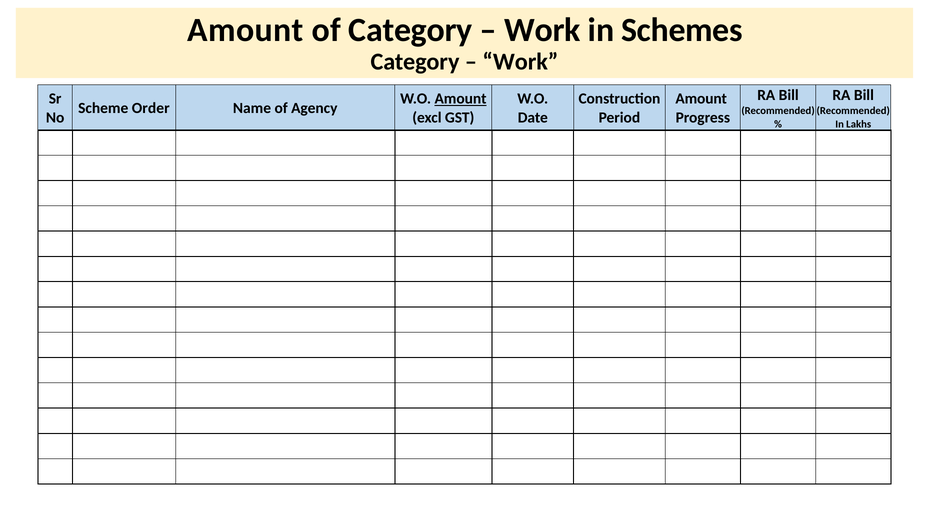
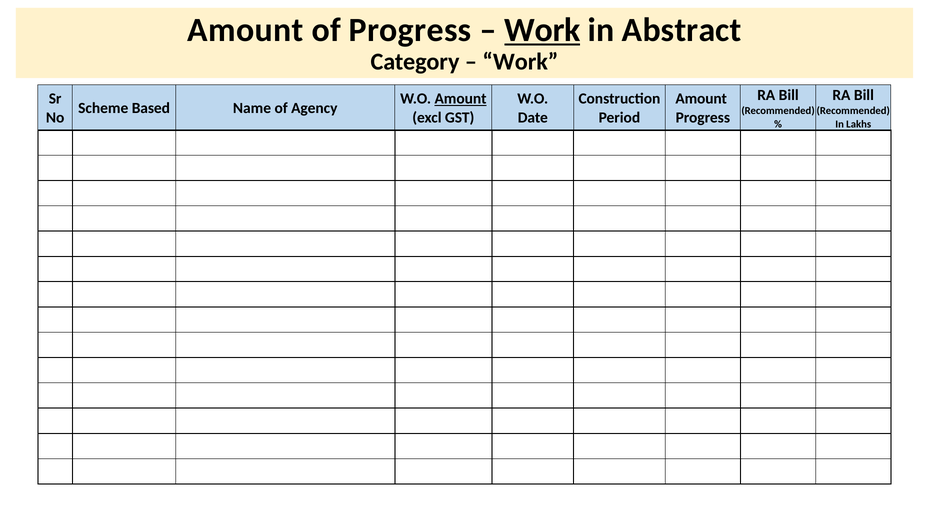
of Category: Category -> Progress (410, 30)
Work underline: none -> present (542, 30)
Schemes: Schemes -> Abstract (682, 30)
Order: Order -> Based (151, 108)
